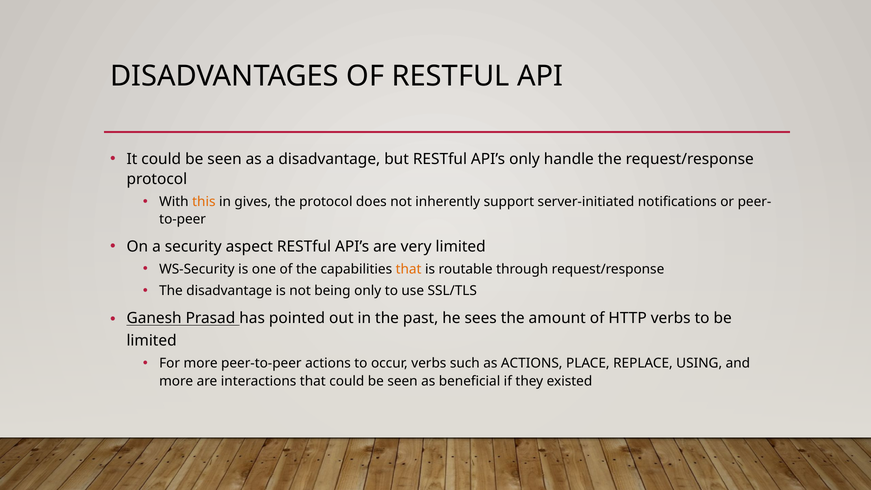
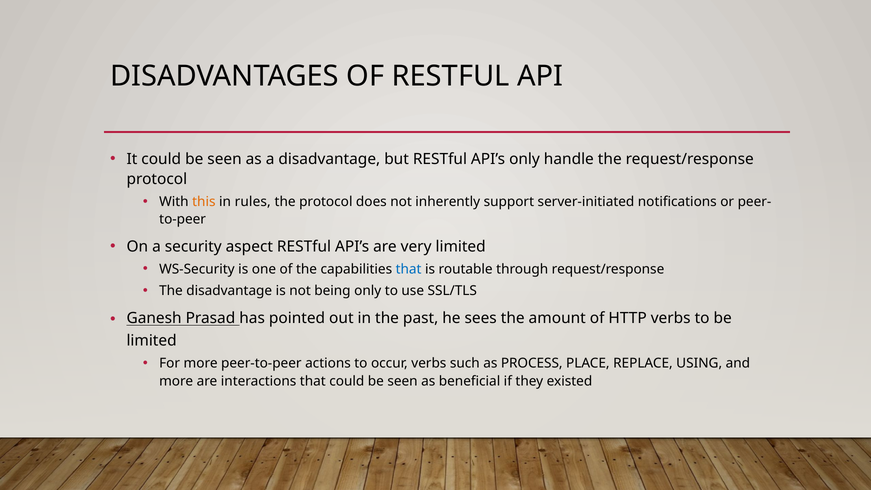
gives: gives -> rules (253, 202)
that colour: orange -> blue (409, 269)
as ACTIONS: ACTIONS -> PROCESS (532, 363)
